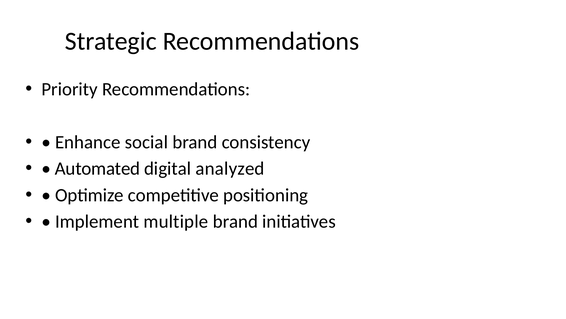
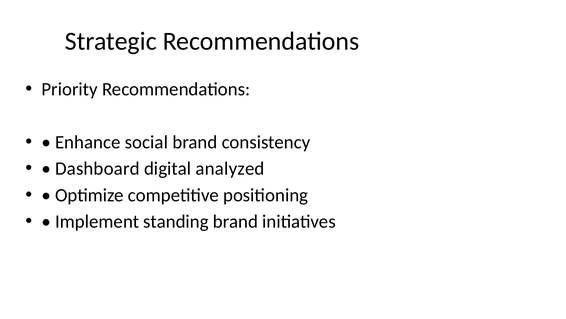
Automated: Automated -> Dashboard (97, 168)
multiple: multiple -> standing (176, 221)
